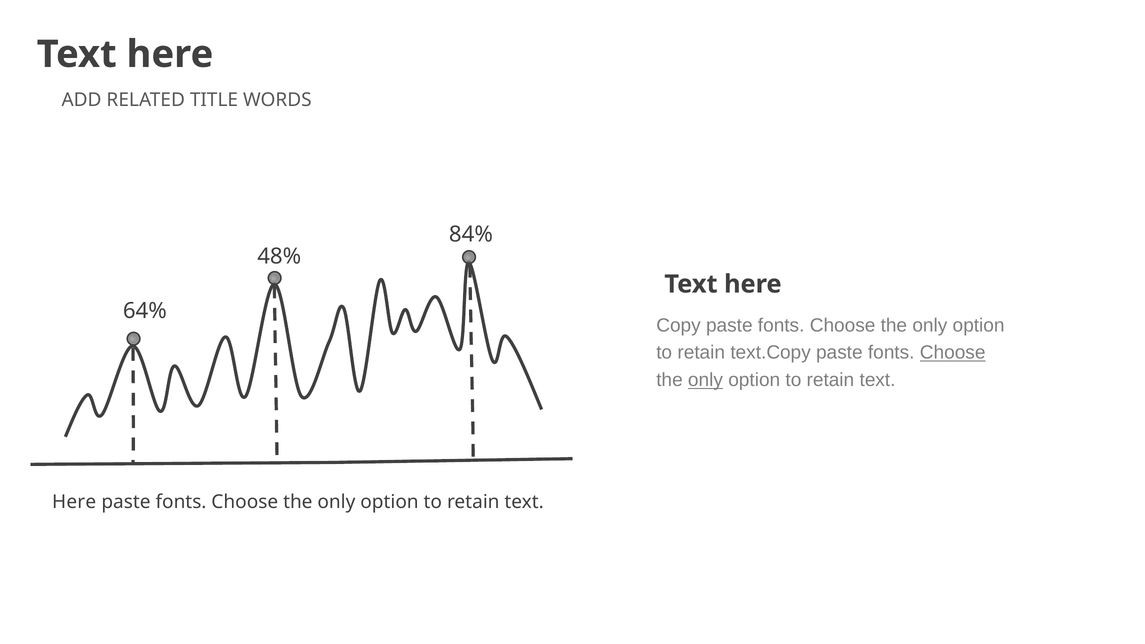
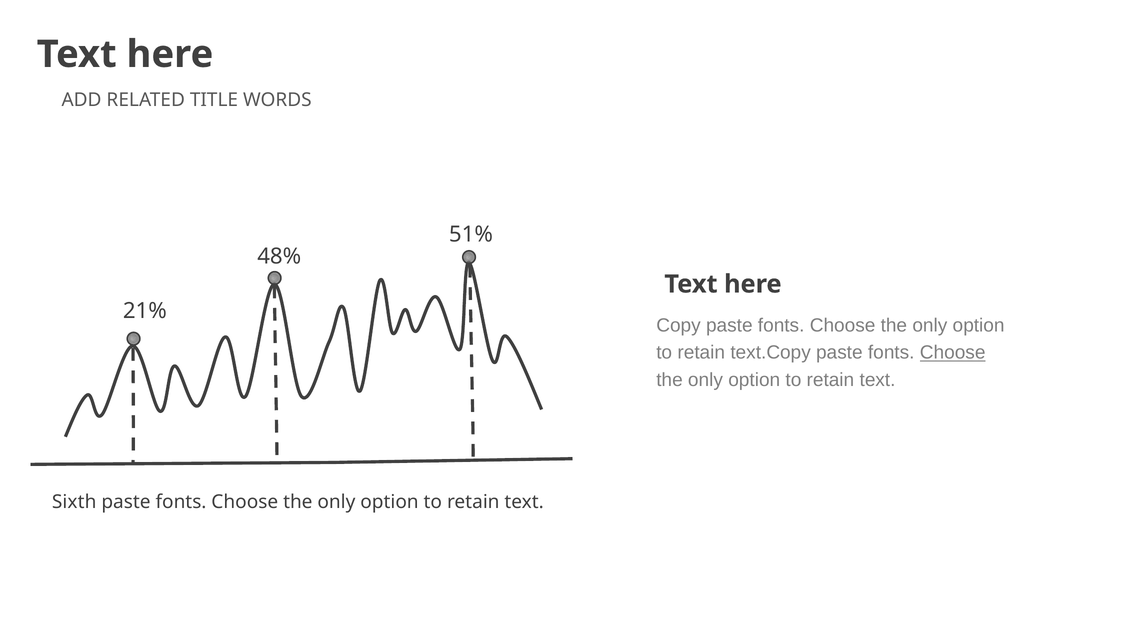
84%: 84% -> 51% (471, 234)
64%: 64% -> 21% (145, 311)
only underline: present -> none (705, 380)
Here: Here -> Sixth (74, 502)
